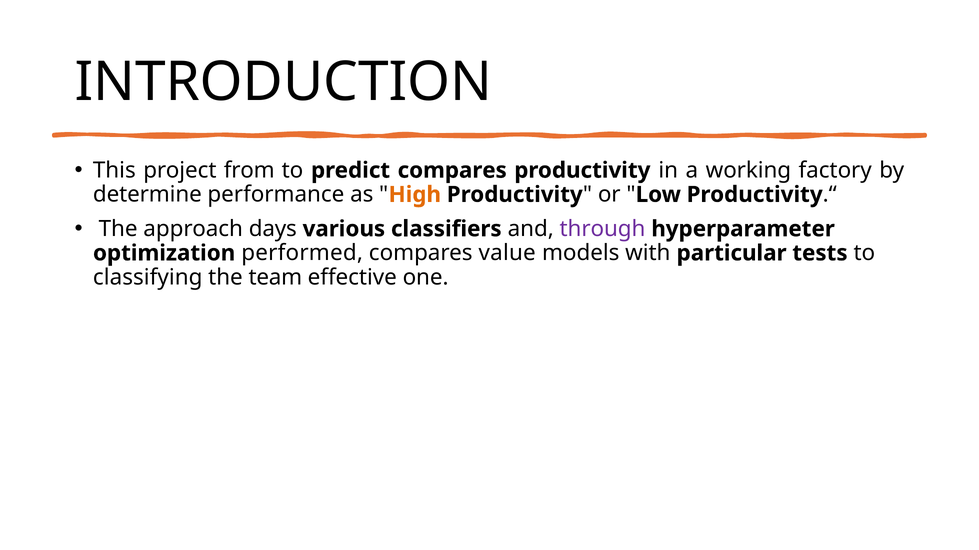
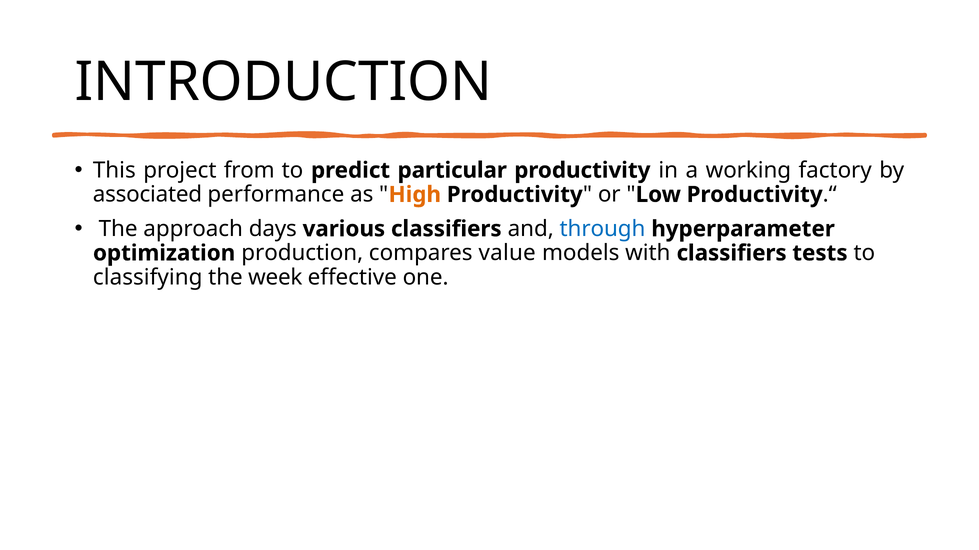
predict compares: compares -> particular (452, 171)
determine: determine -> associated (147, 195)
through colour: purple -> blue (602, 229)
performed: performed -> production (302, 253)
with particular: particular -> classifiers (732, 253)
team: team -> week (275, 278)
